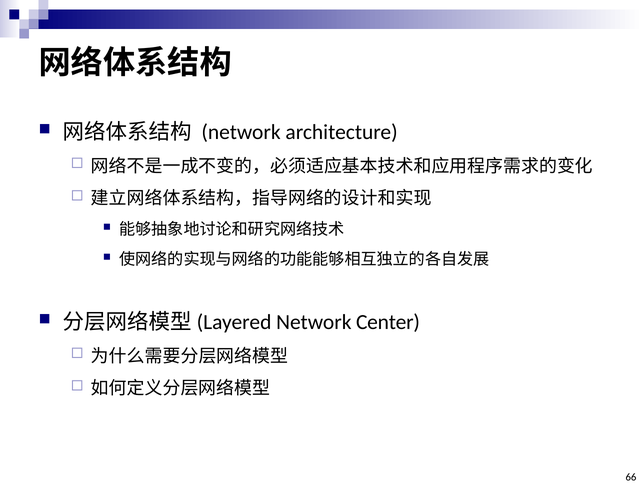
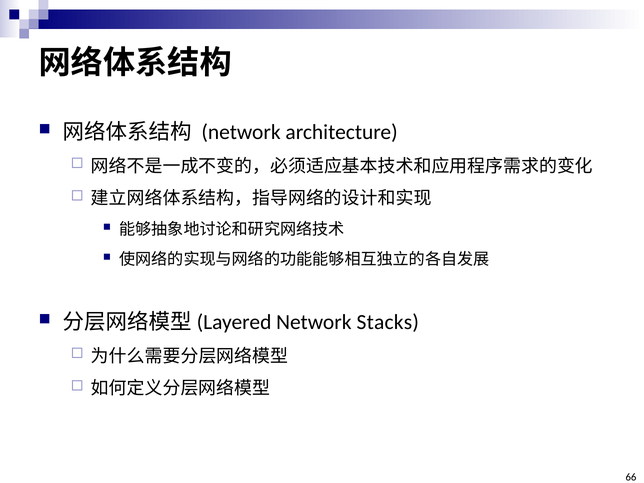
Center: Center -> Stacks (388, 322)
